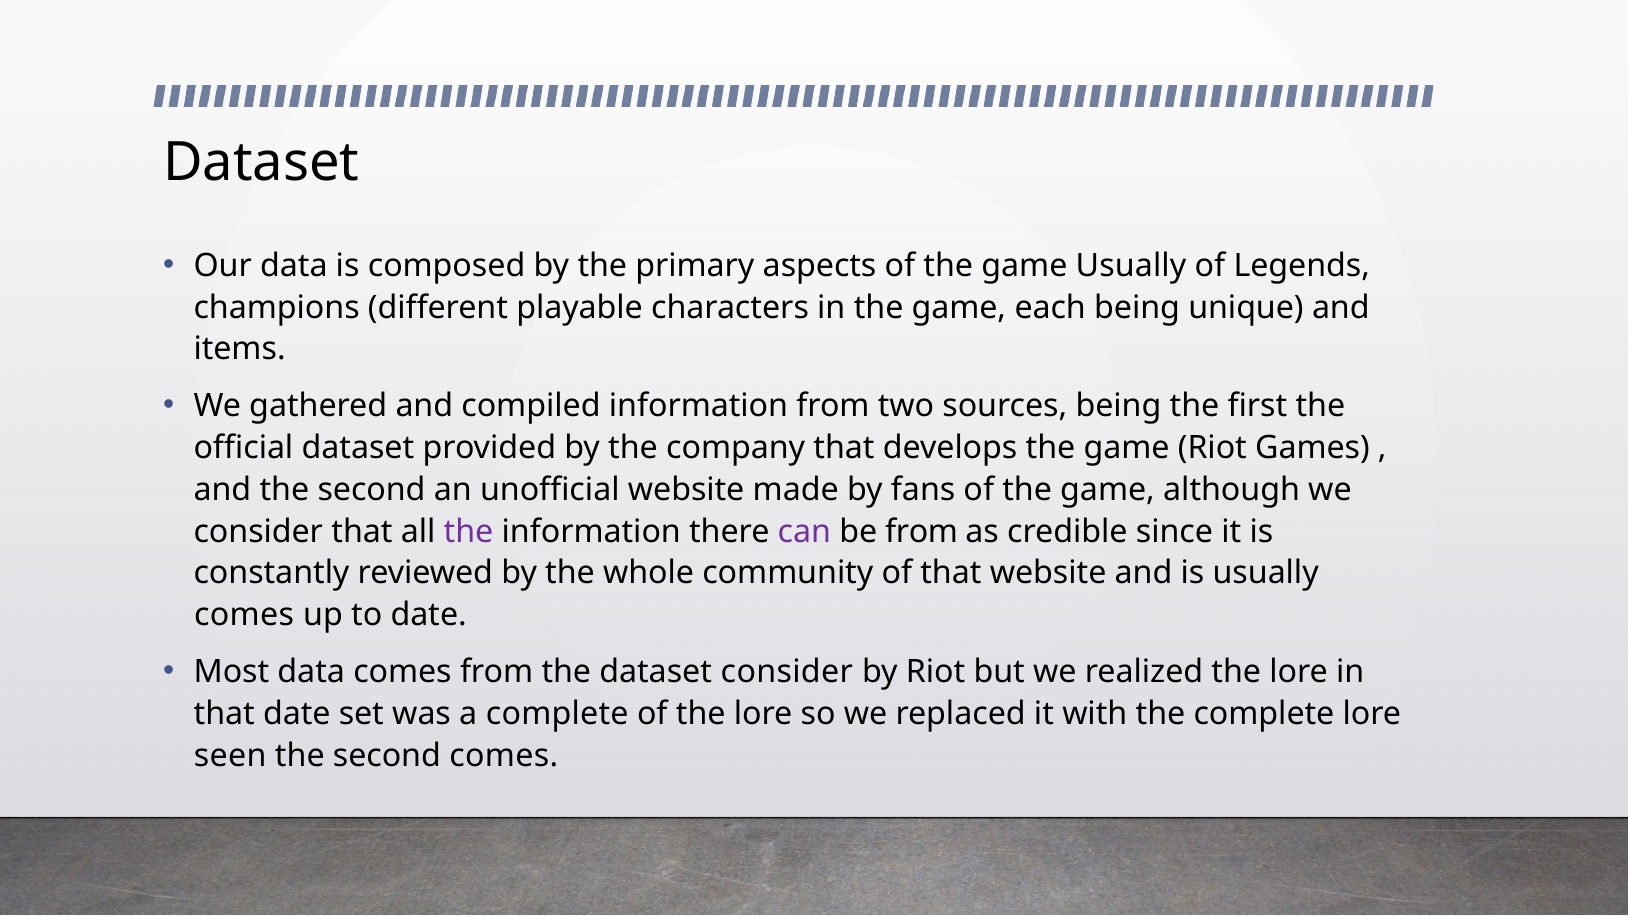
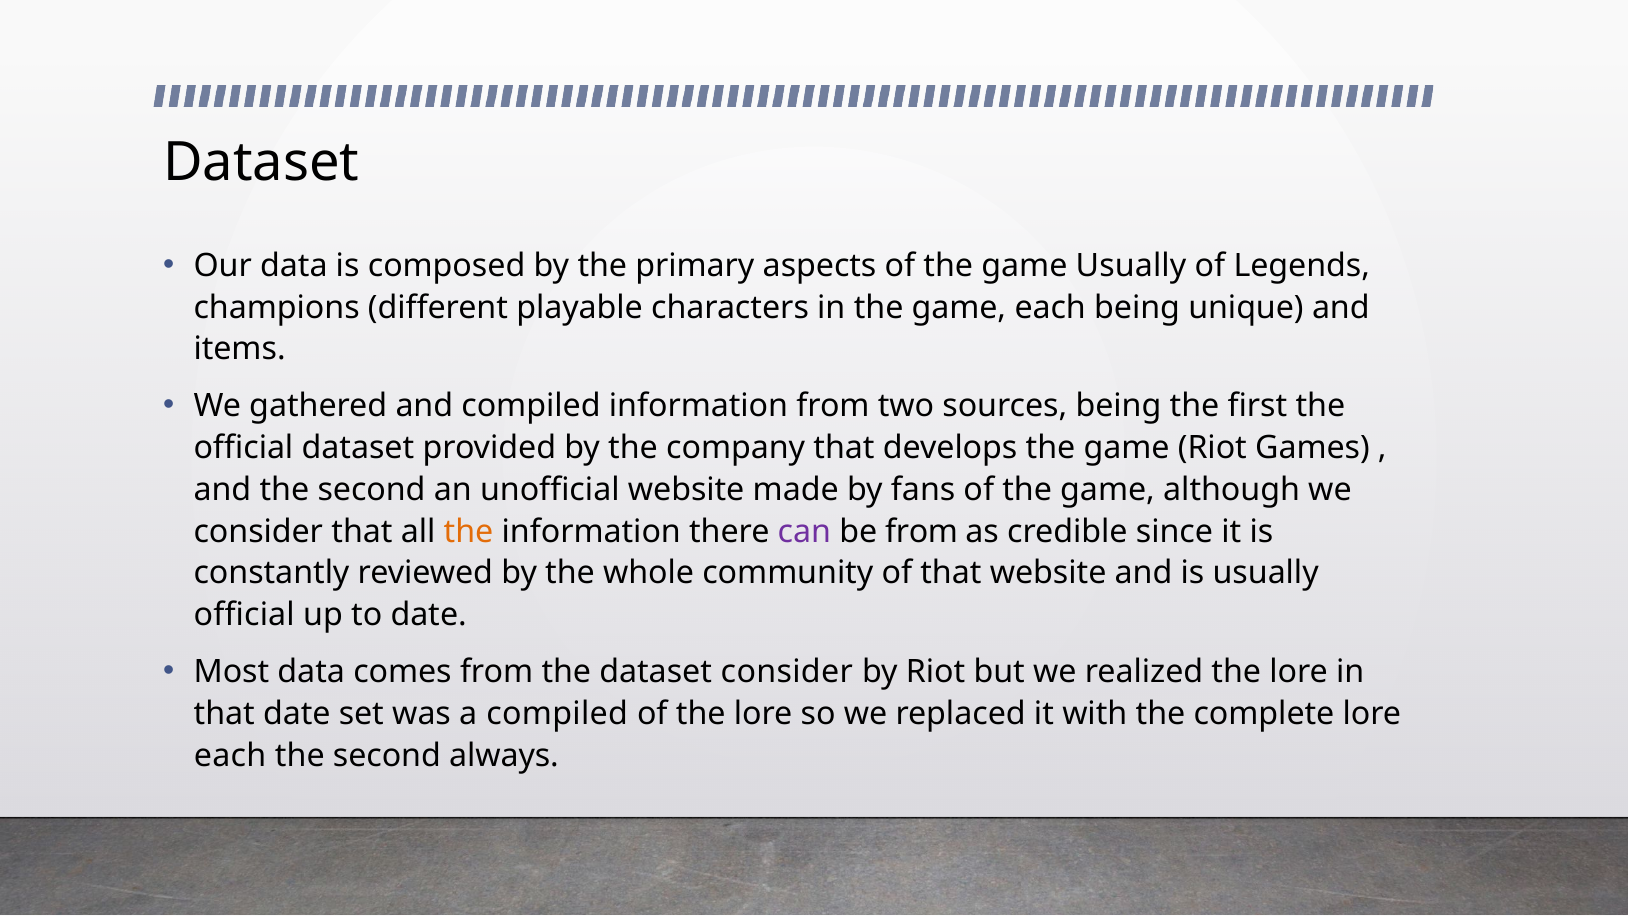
the colour: purple -> orange (469, 531)
comes: comes -> official (244, 615)
a complete: complete -> compiled (557, 713)
seen: seen -> each (230, 755)
second comes: comes -> always (504, 755)
